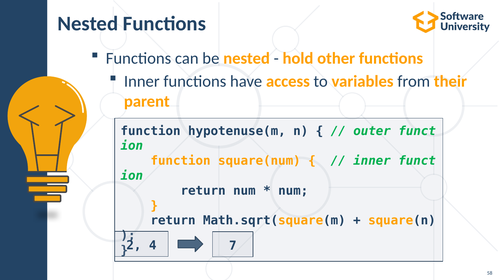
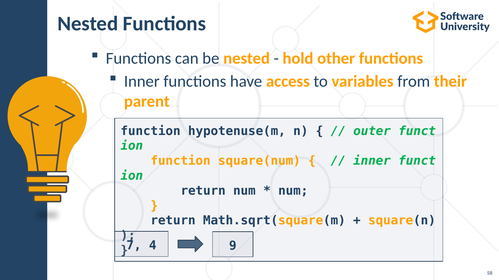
2: 2 -> 7 (134, 246)
7: 7 -> 9 (233, 246)
